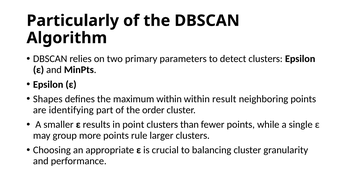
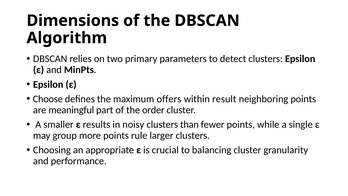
Particularly: Particularly -> Dimensions (73, 21)
Shapes: Shapes -> Choose (48, 99)
maximum within: within -> offers (169, 99)
identifying: identifying -> meaningful (71, 110)
point: point -> noisy (133, 124)
